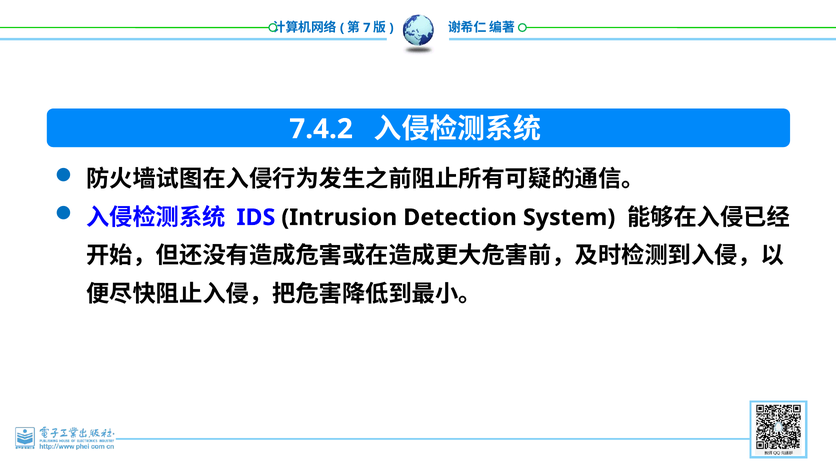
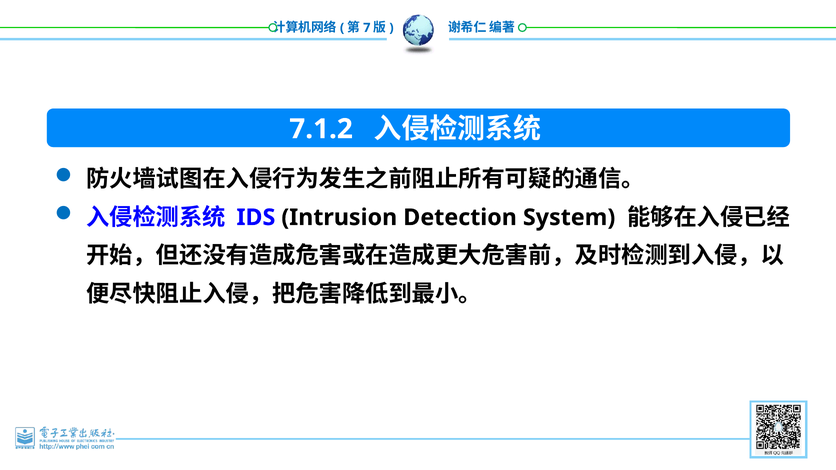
7.4.2: 7.4.2 -> 7.1.2 (321, 129)
